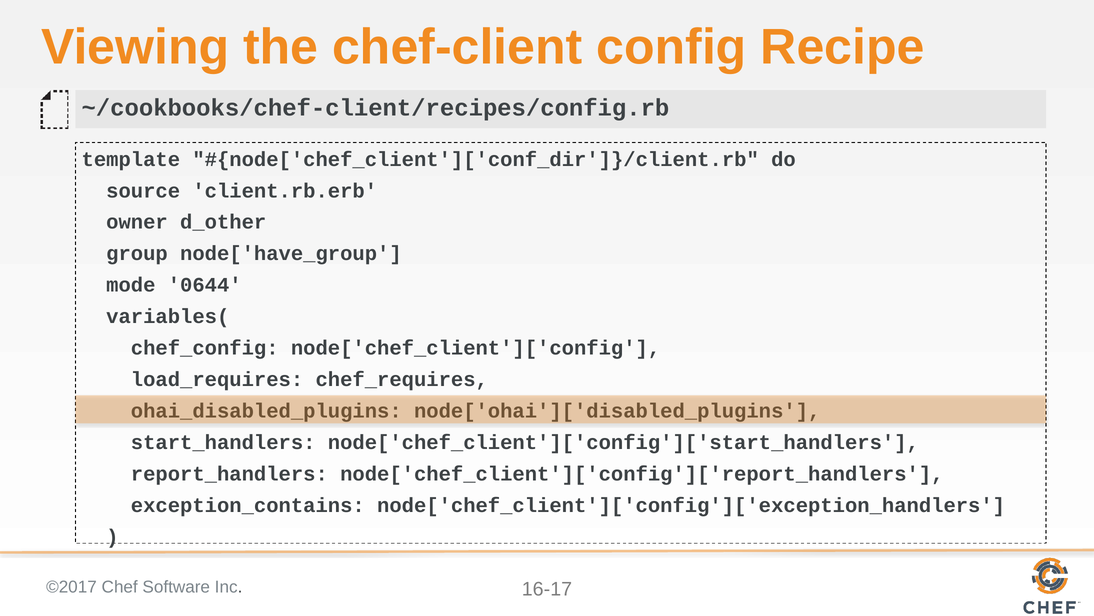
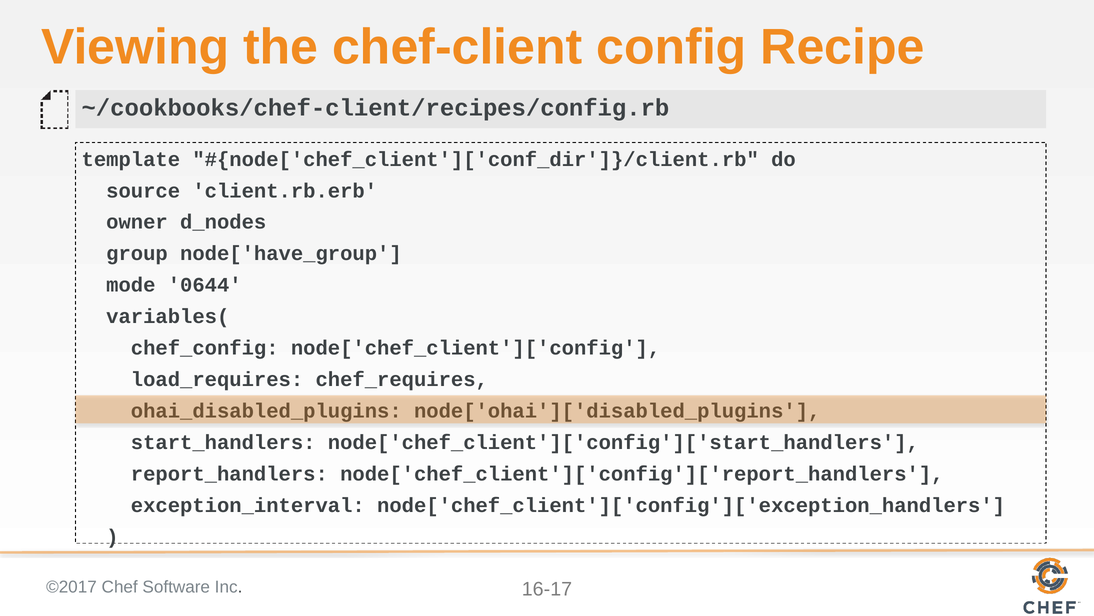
d_other: d_other -> d_nodes (223, 222)
exception_contains: exception_contains -> exception_interval (248, 505)
